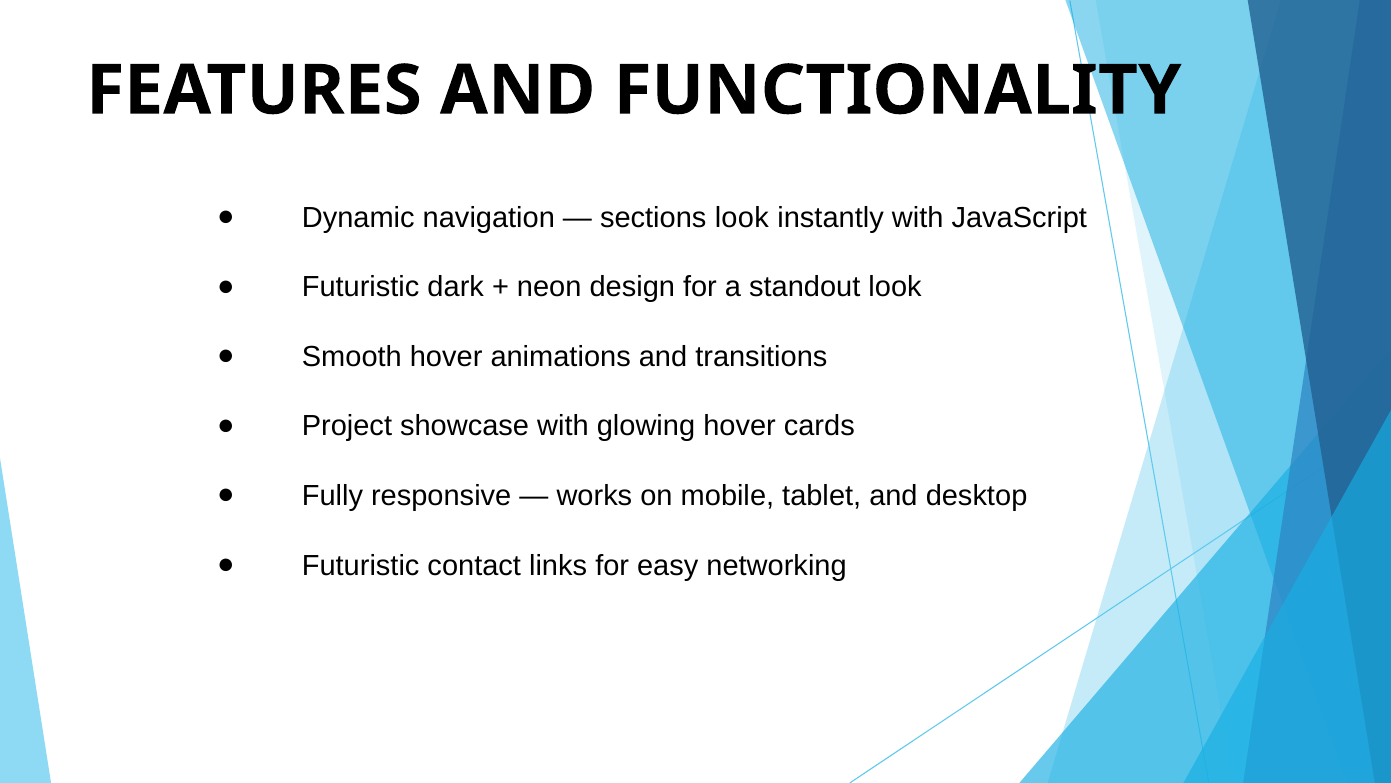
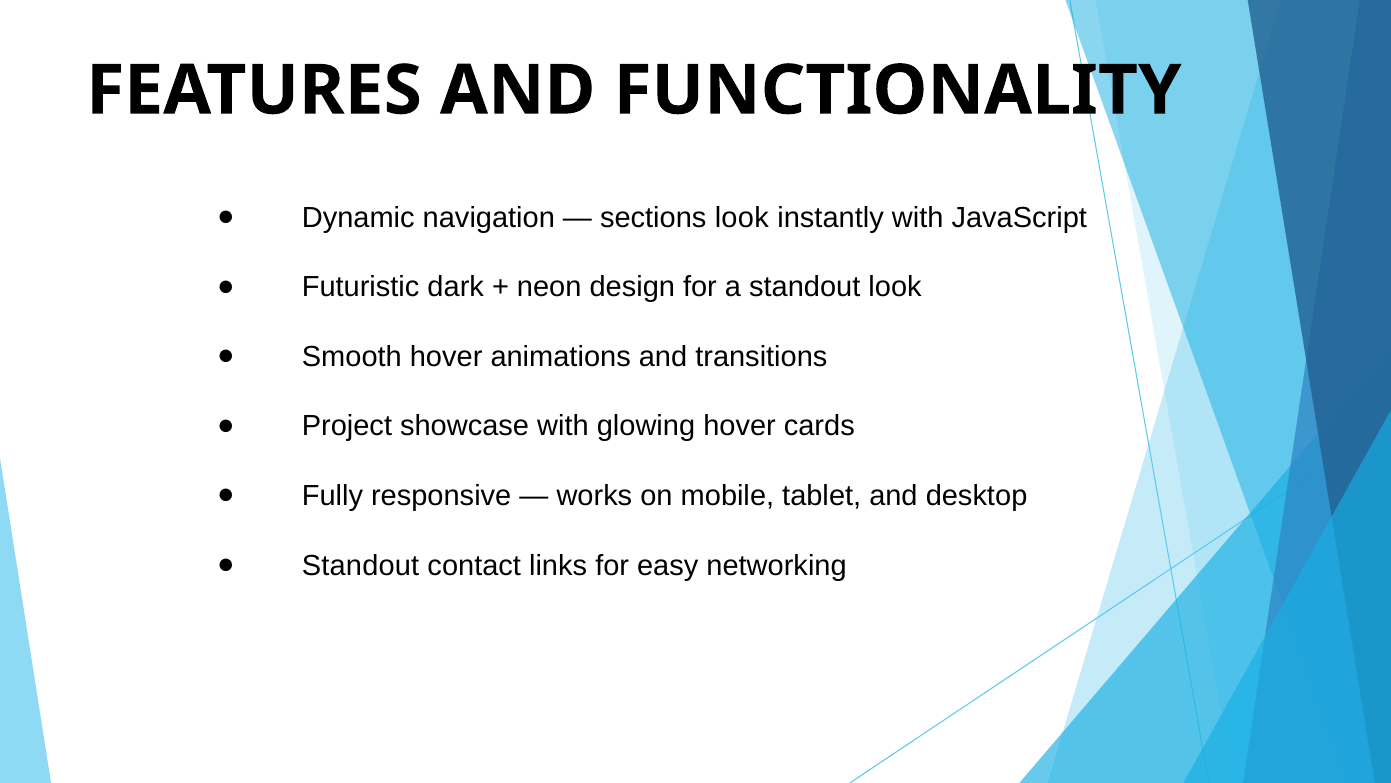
Futuristic: Futuristic -> Standout (361, 565)
